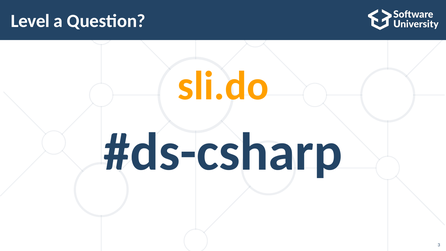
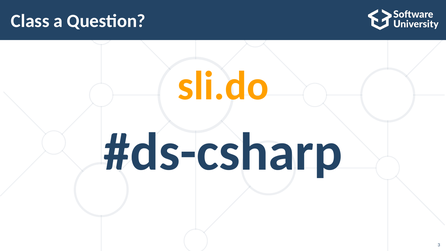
Level: Level -> Class (30, 21)
